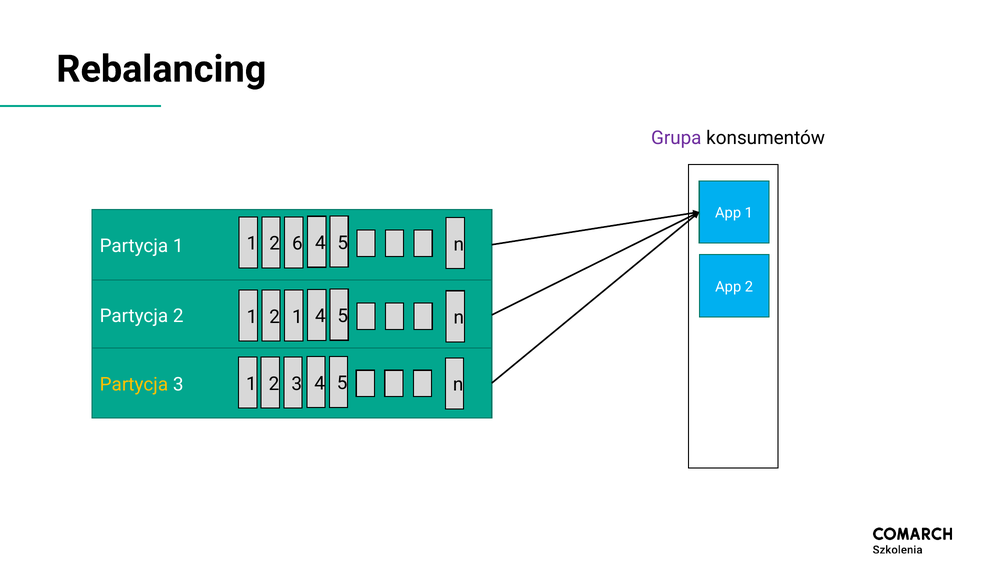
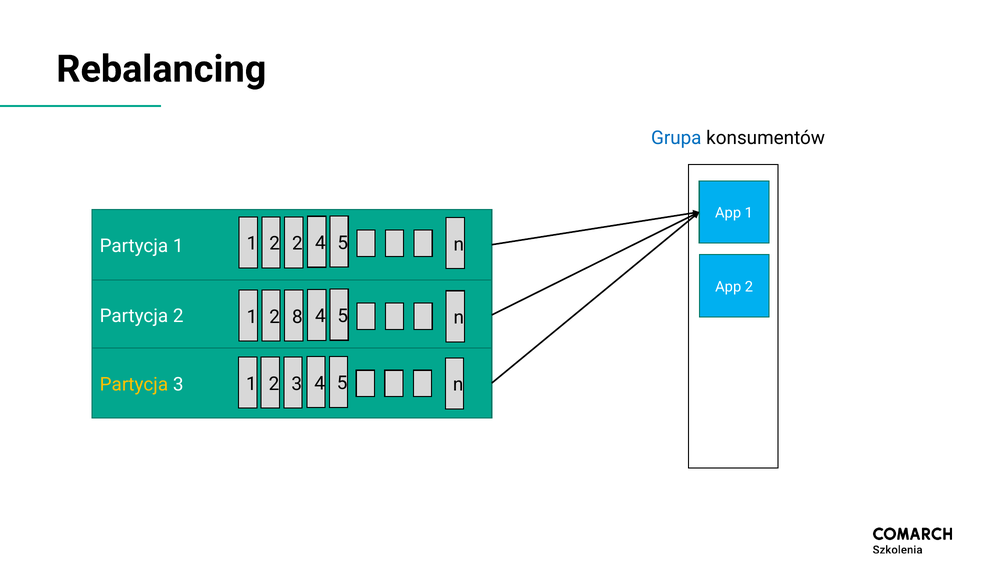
Grupa colour: purple -> blue (676, 138)
2 6: 6 -> 2 (297, 244)
1 2 1: 1 -> 8 (297, 317)
